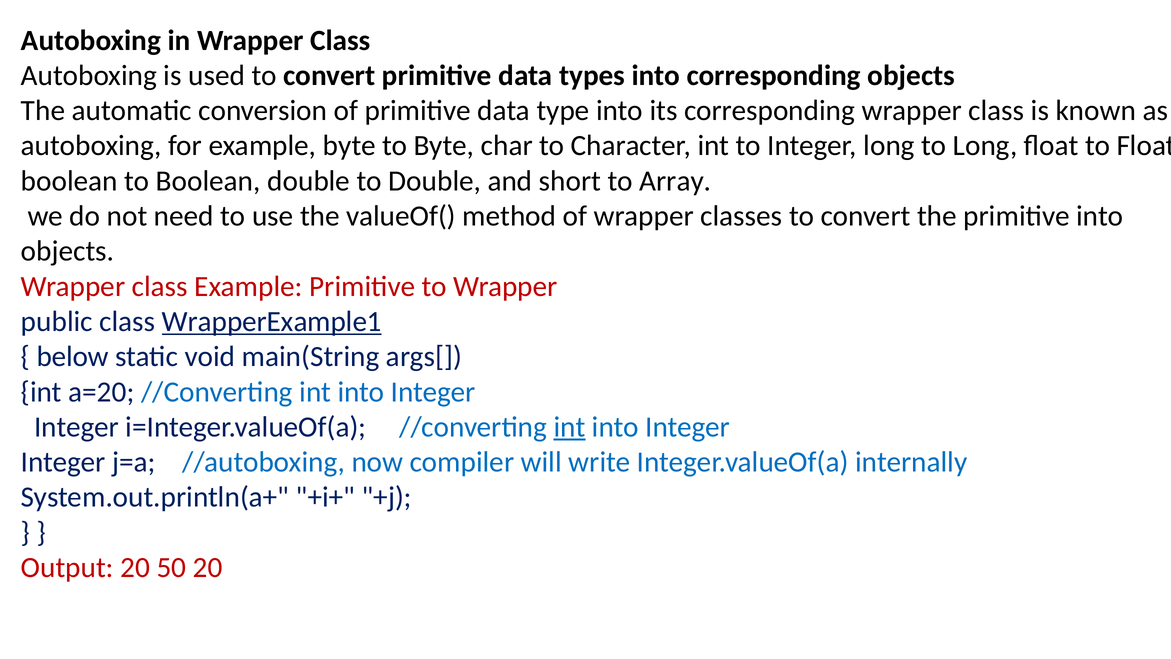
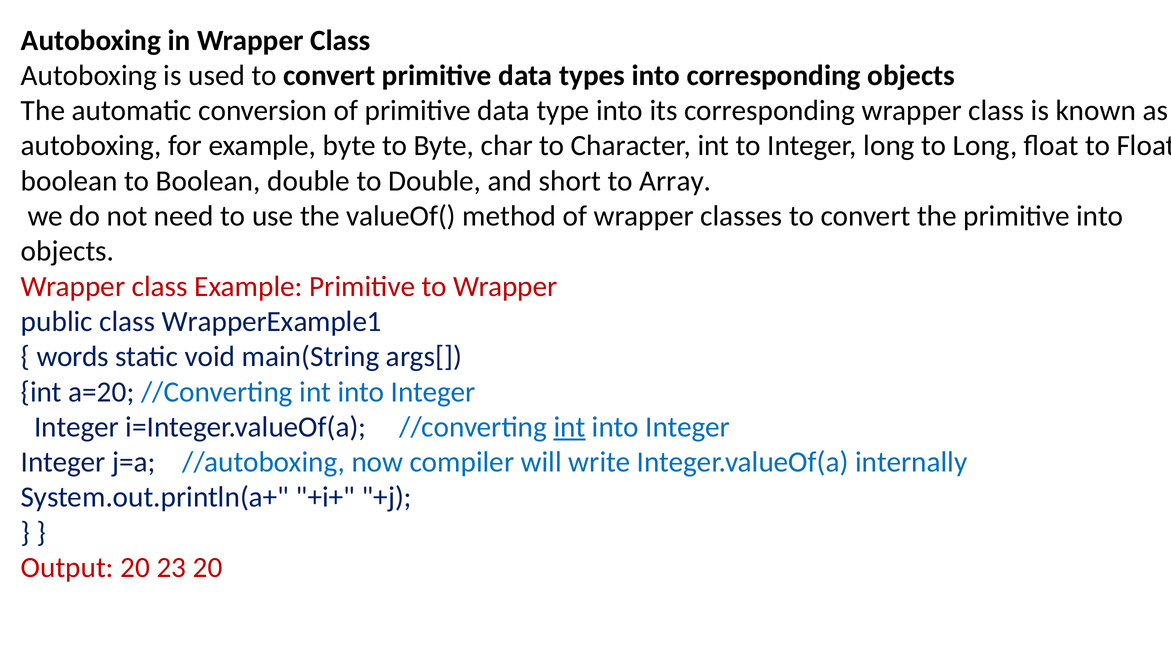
WrapperExample1 underline: present -> none (272, 321)
below: below -> words (73, 357)
50: 50 -> 23 (171, 567)
